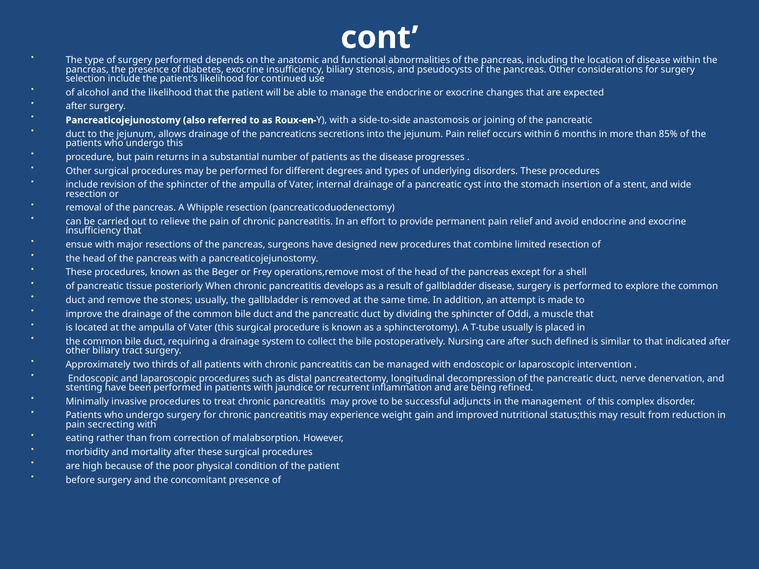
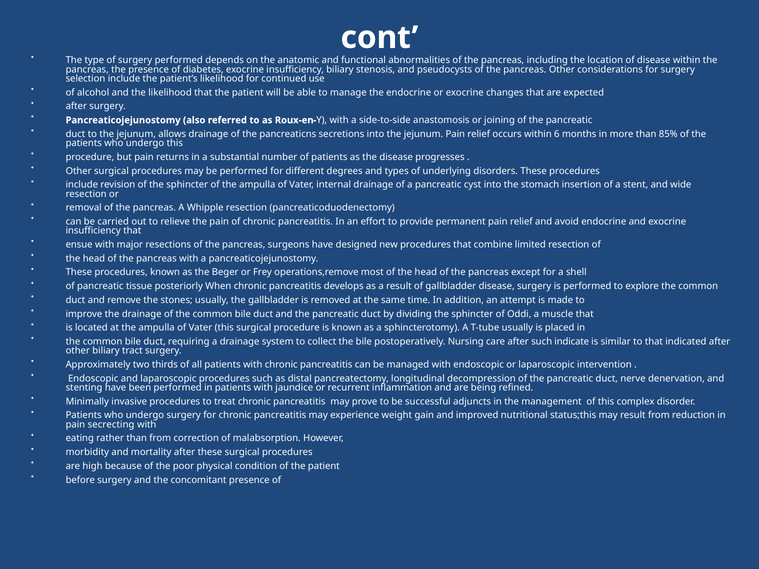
defined: defined -> indicate (572, 342)
